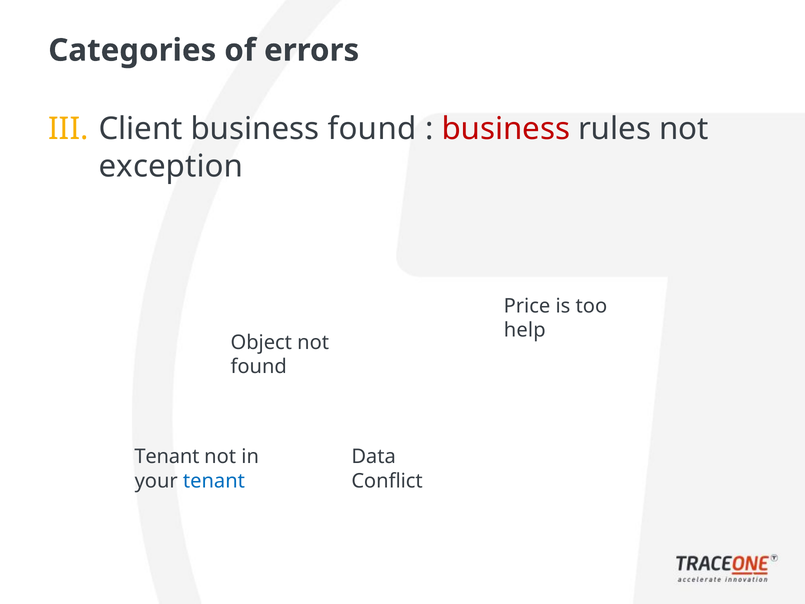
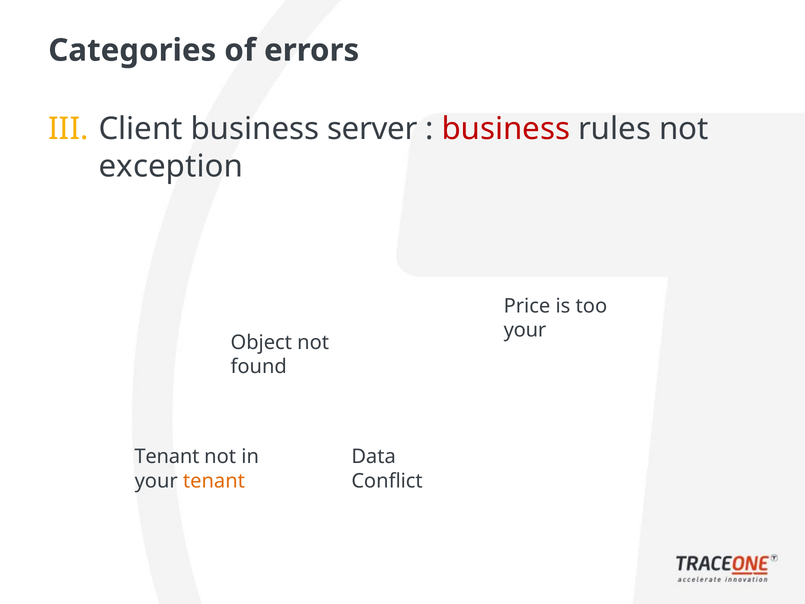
business found: found -> server (372, 129)
help: help -> your (525, 330)
tenant colour: blue -> orange (214, 481)
